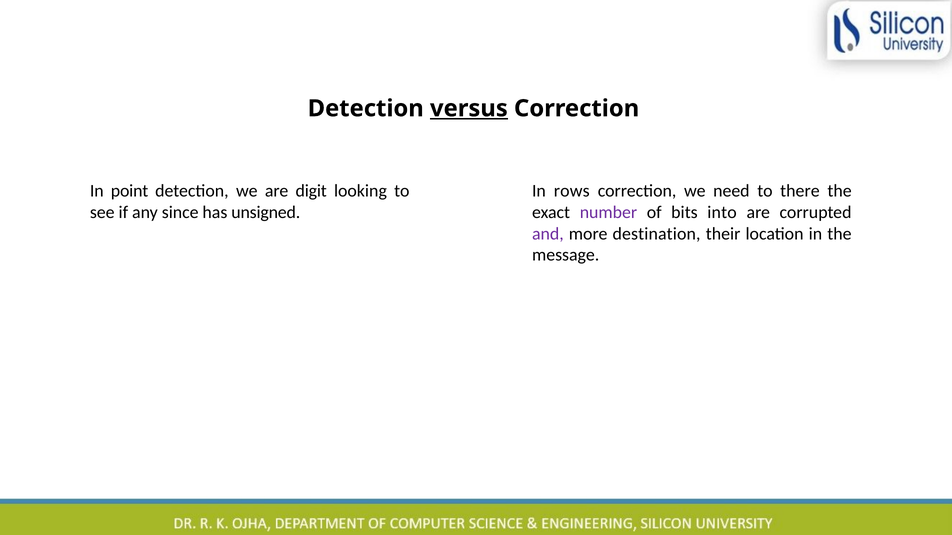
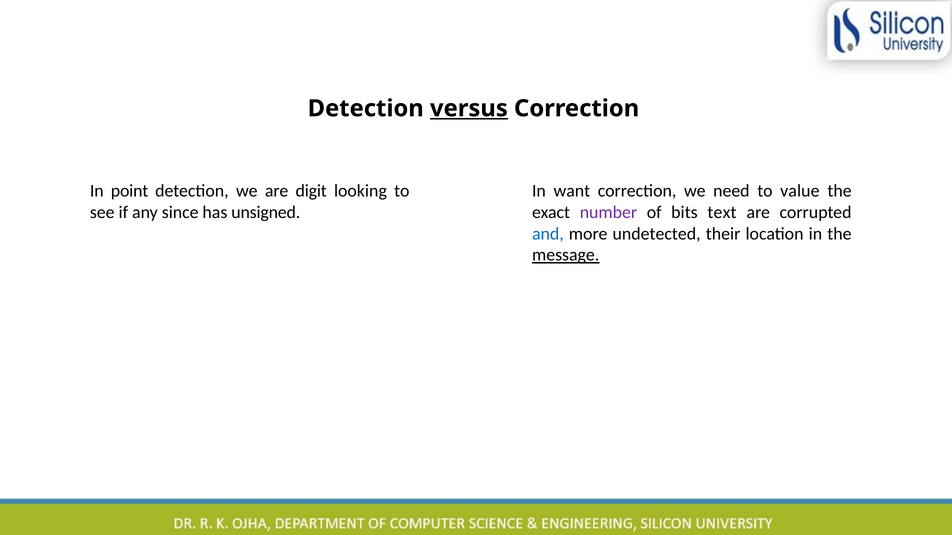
rows: rows -> want (572, 191)
there: there -> value (800, 191)
into: into -> text (722, 212)
and colour: purple -> blue (548, 234)
destination: destination -> undetected (657, 234)
message underline: none -> present (566, 255)
